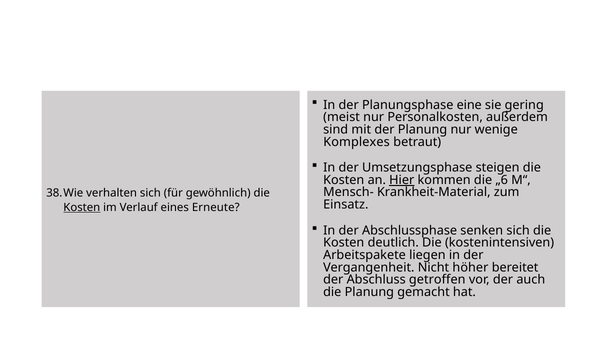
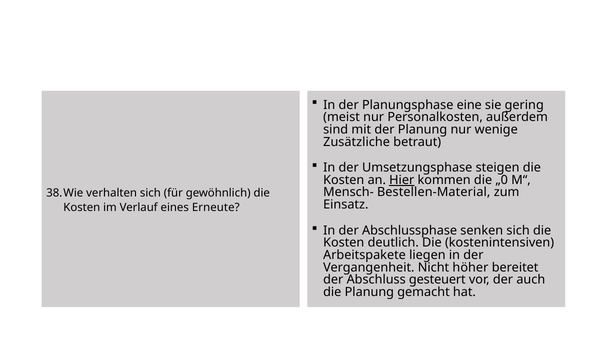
Komplexes: Komplexes -> Zusätzliche (357, 142)
„6: „6 -> „0 (502, 180)
Krankheit-Material: Krankheit-Material -> Bestellen-Material (434, 193)
Kosten underline: present -> none (82, 208)
getroffen: getroffen -> gesteuert (437, 280)
